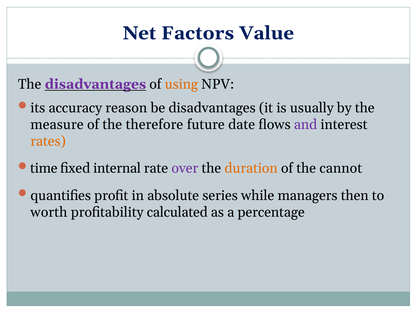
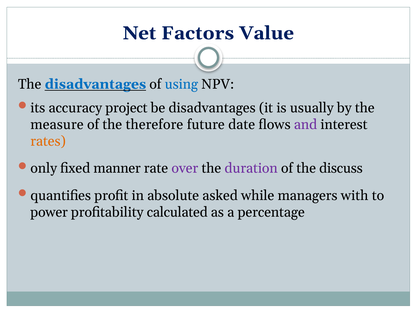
disadvantages colour: purple -> blue (95, 84)
using colour: orange -> blue (181, 84)
reason: reason -> project (126, 108)
time: time -> only (44, 168)
internal: internal -> manner (117, 168)
duration colour: orange -> purple (251, 168)
cannot: cannot -> discuss (341, 168)
series: series -> asked (220, 195)
then: then -> with (355, 195)
worth: worth -> power (49, 212)
